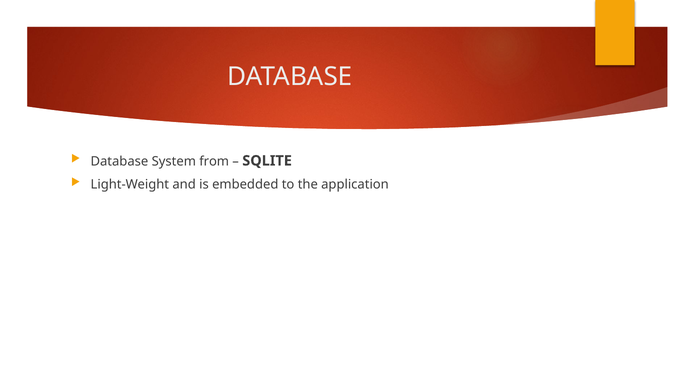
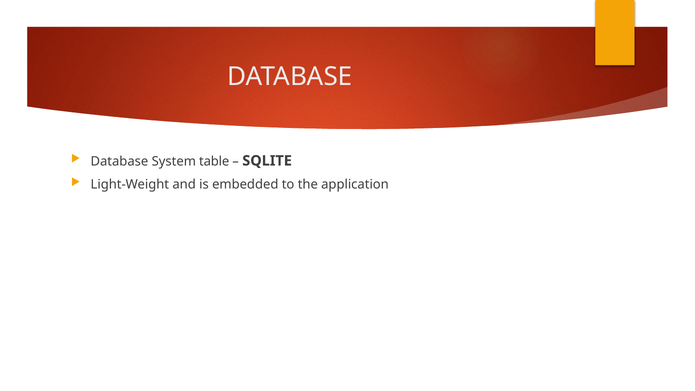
from: from -> table (214, 161)
